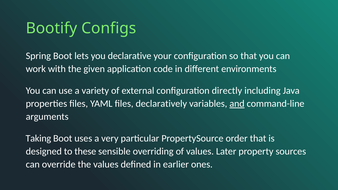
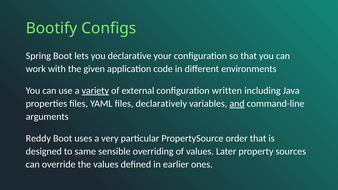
variety underline: none -> present (95, 91)
directly: directly -> written (227, 91)
Taking: Taking -> Reddy (38, 138)
these: these -> same (85, 151)
